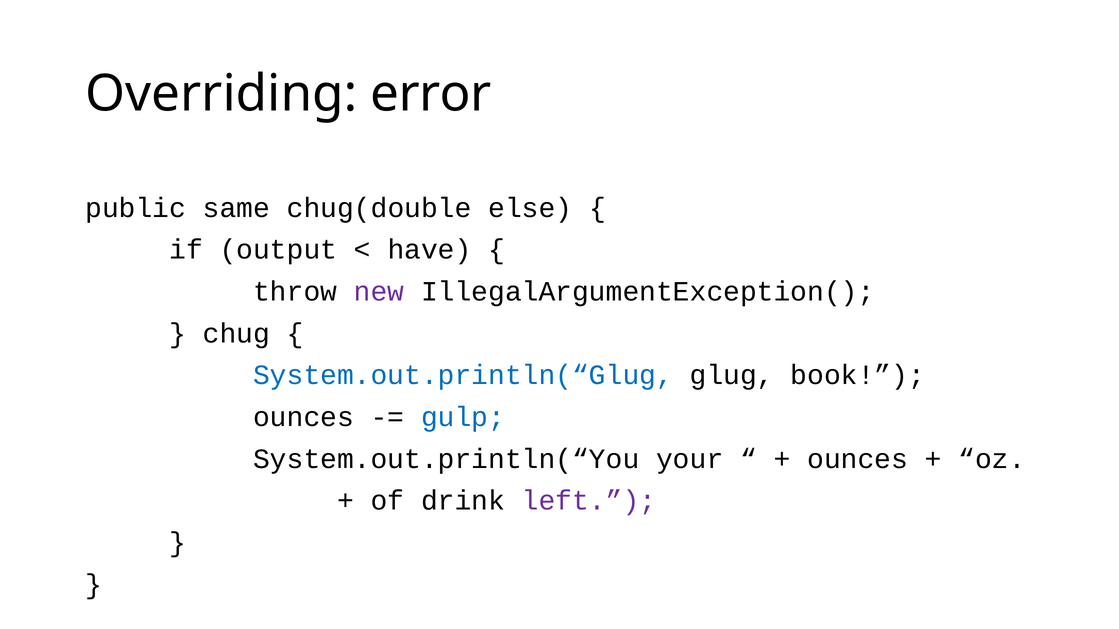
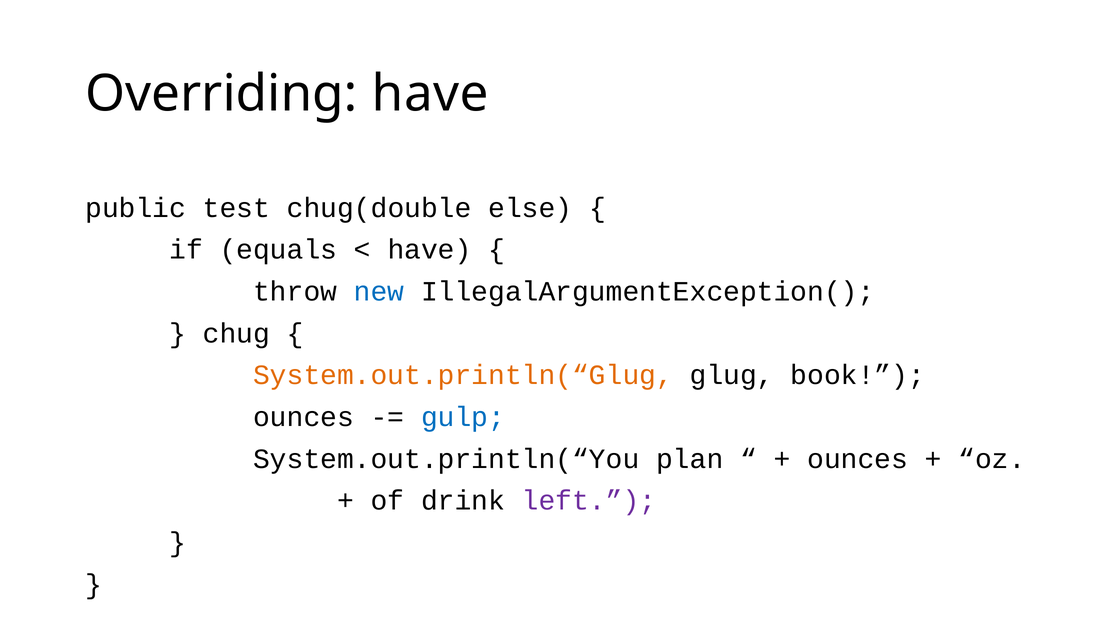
Overriding error: error -> have (430, 94)
same: same -> test (236, 208)
output: output -> equals (278, 250)
new colour: purple -> blue (379, 292)
System.out.println(“Glug colour: blue -> orange (463, 375)
your: your -> plan (690, 459)
